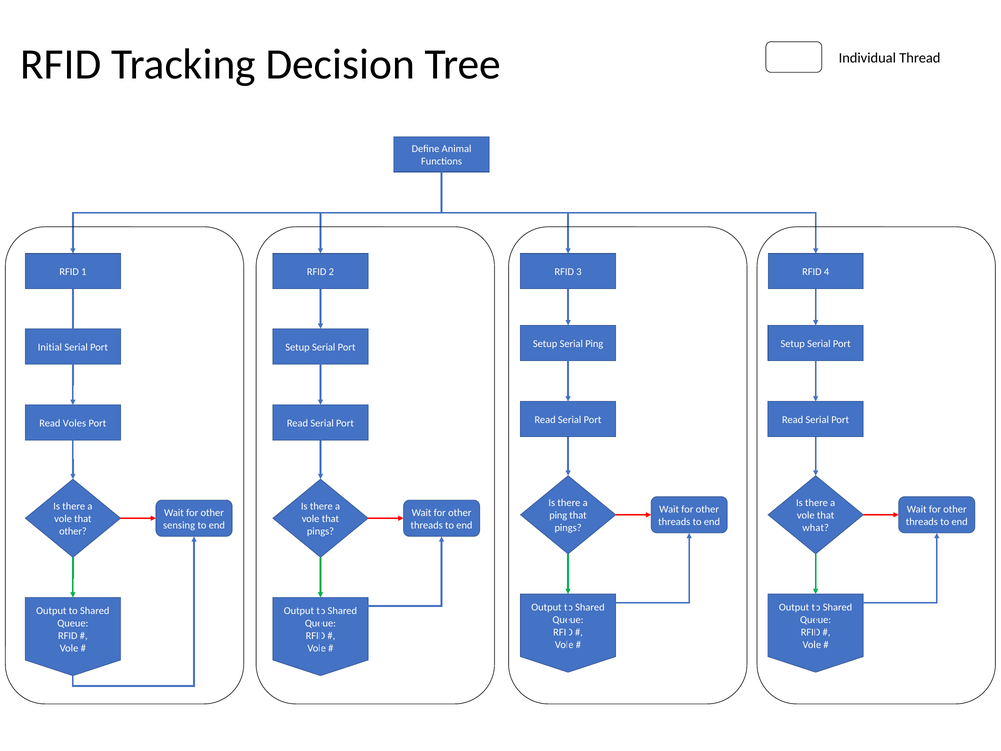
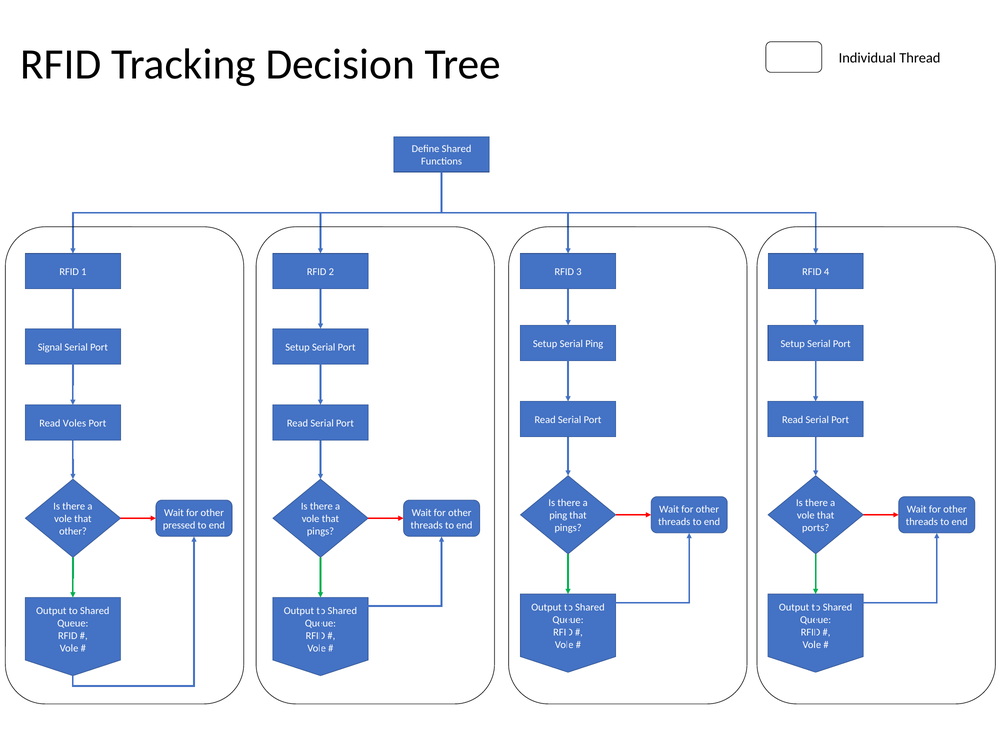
Define Animal: Animal -> Shared (457, 149)
Initial: Initial -> Signal (50, 347)
sensing: sensing -> pressed (179, 525)
what: what -> ports (816, 528)
